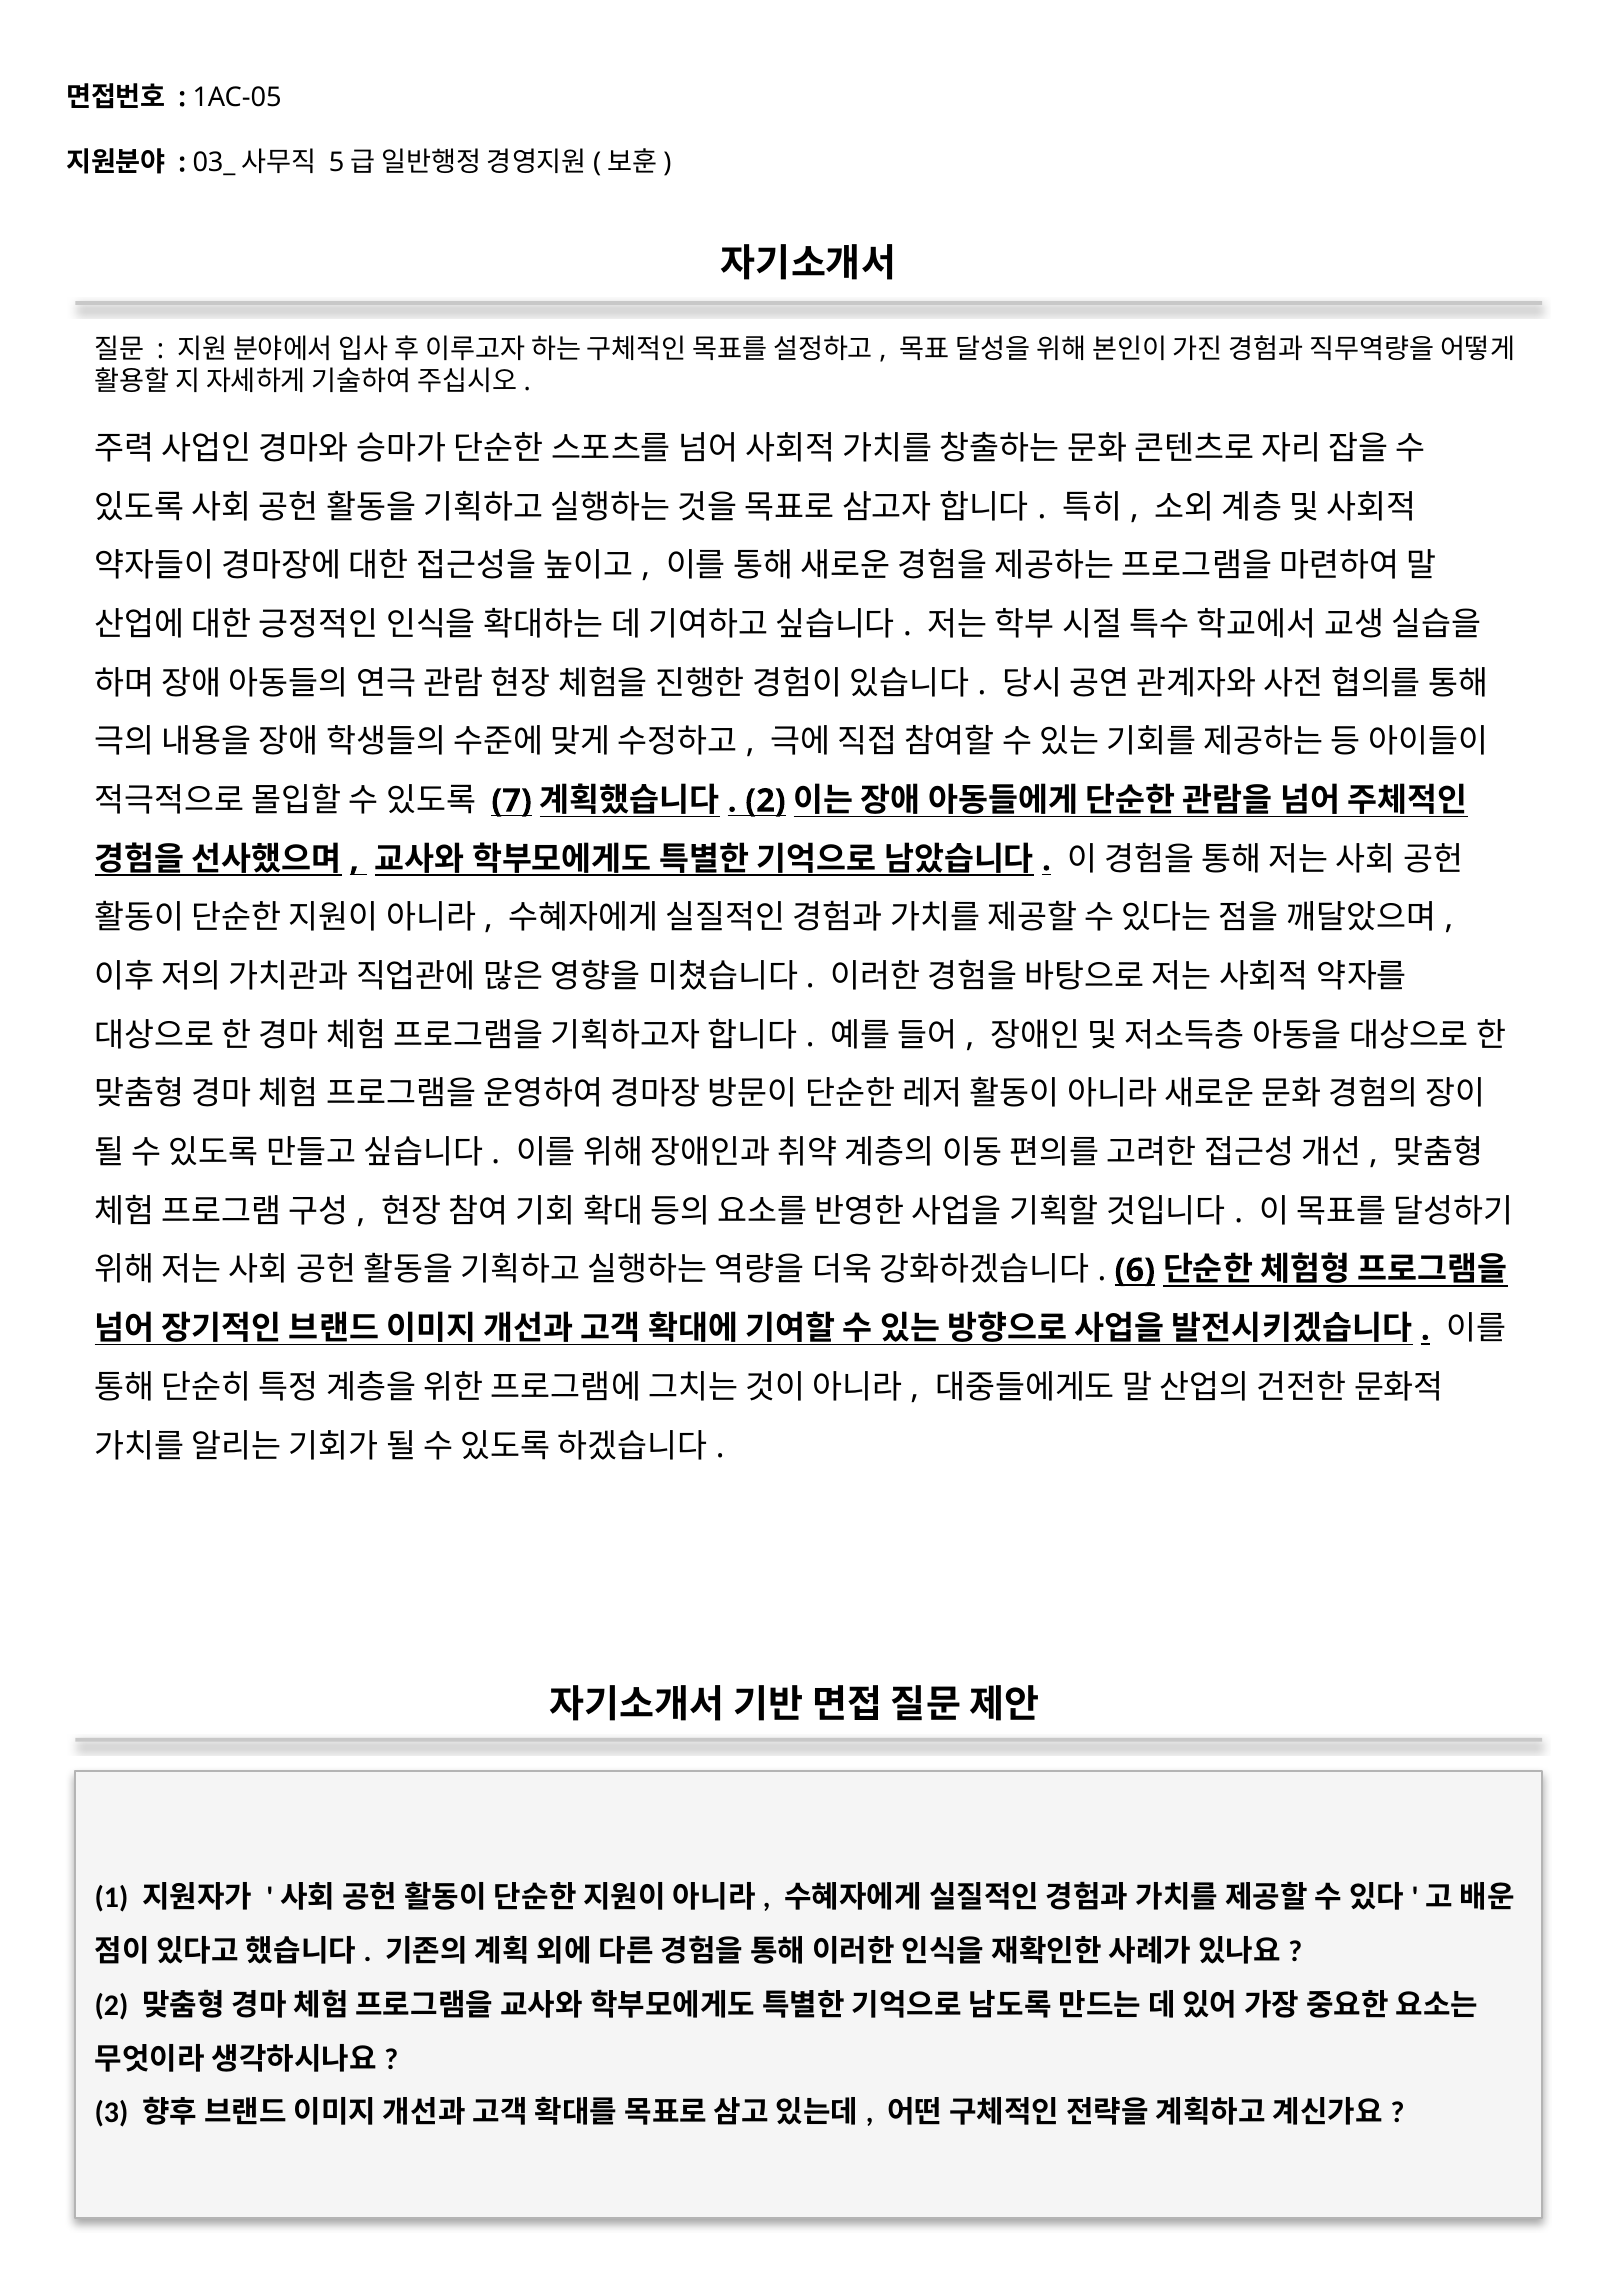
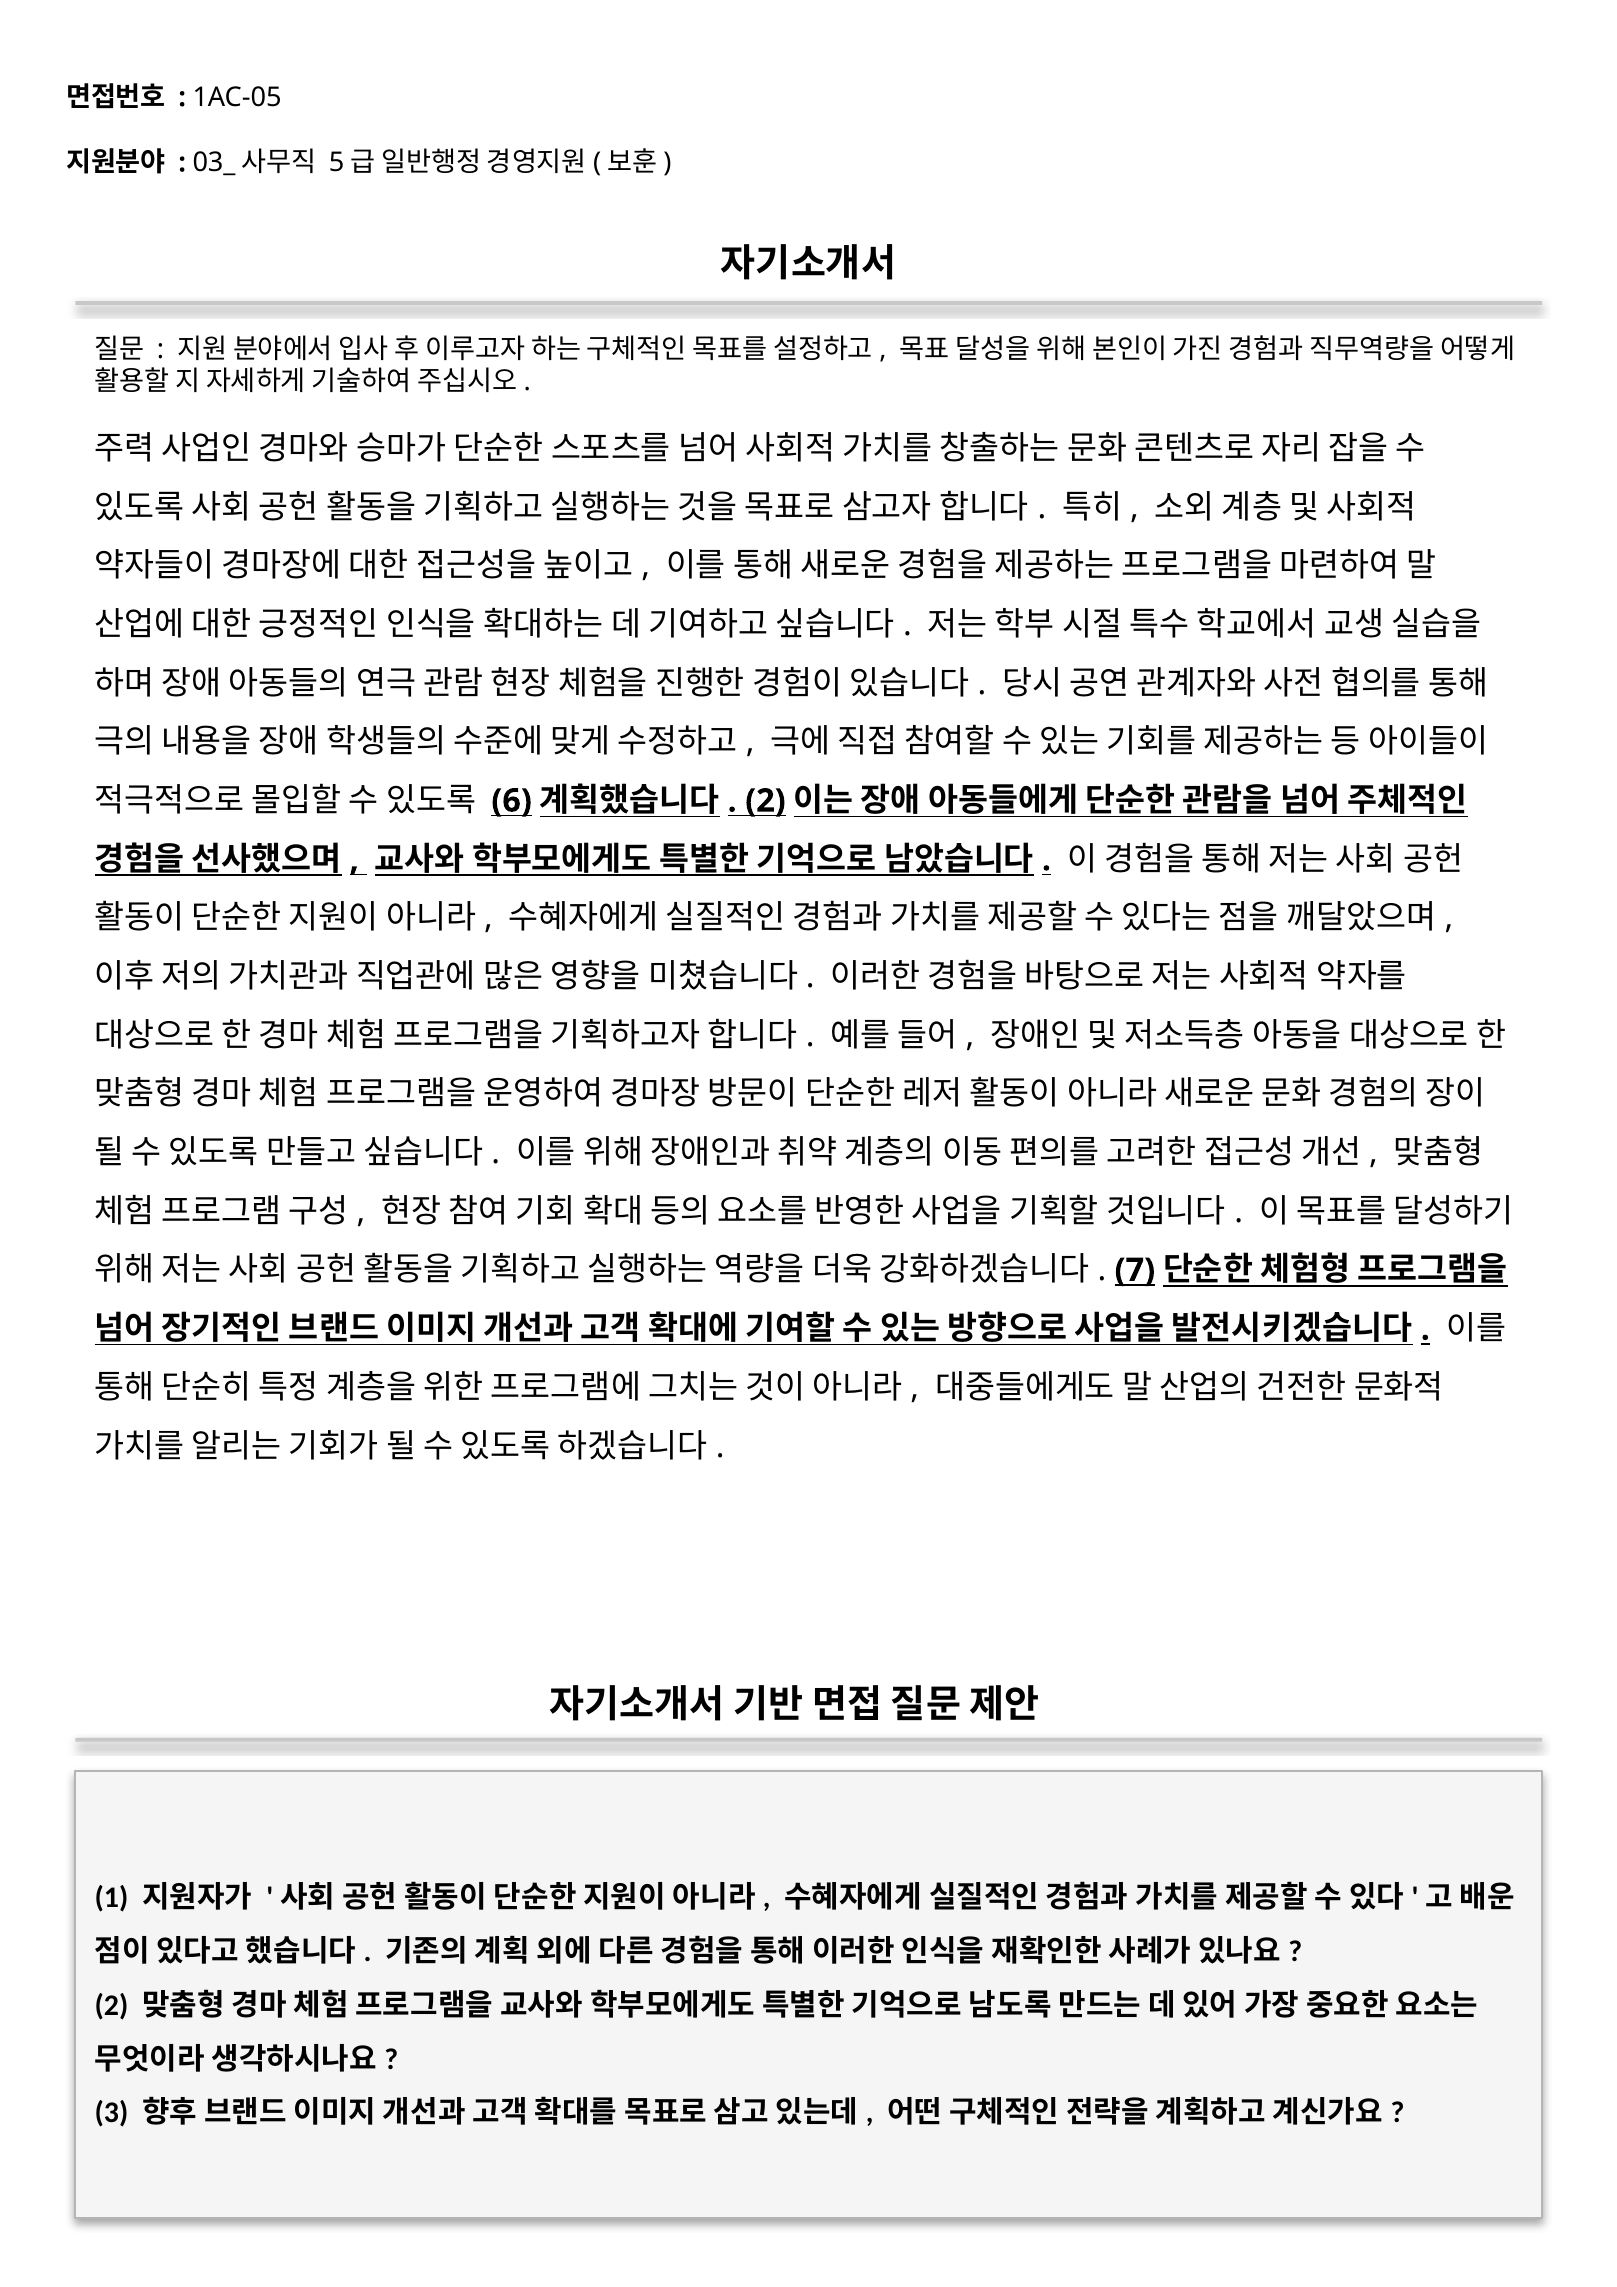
7: 7 -> 6 (512, 801)
6: 6 -> 7 (1135, 1270)
